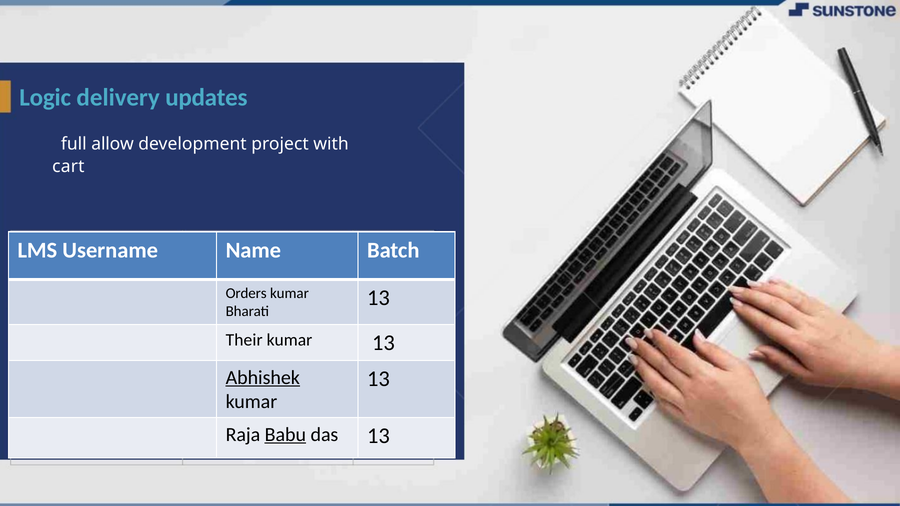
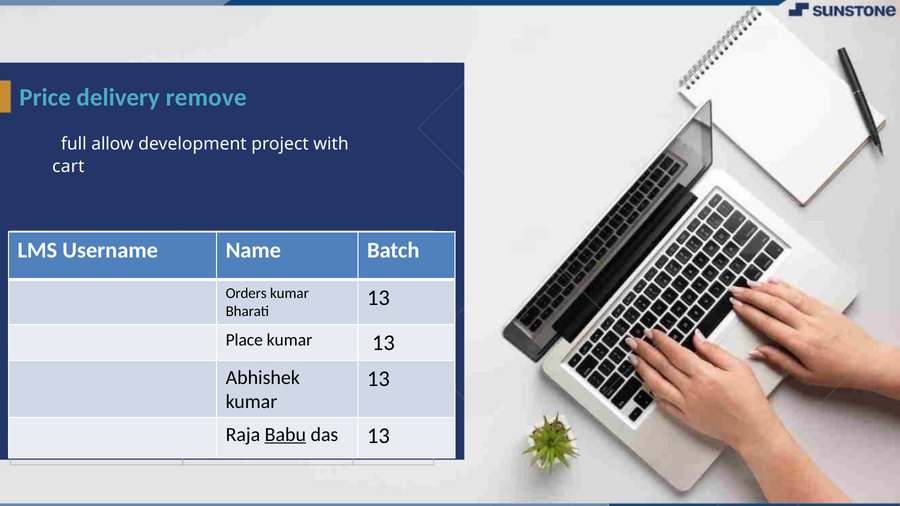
Logic: Logic -> Price (45, 98)
updates: updates -> remove (206, 98)
Their: Their -> Place (244, 340)
Abhishek underline: present -> none (263, 378)
